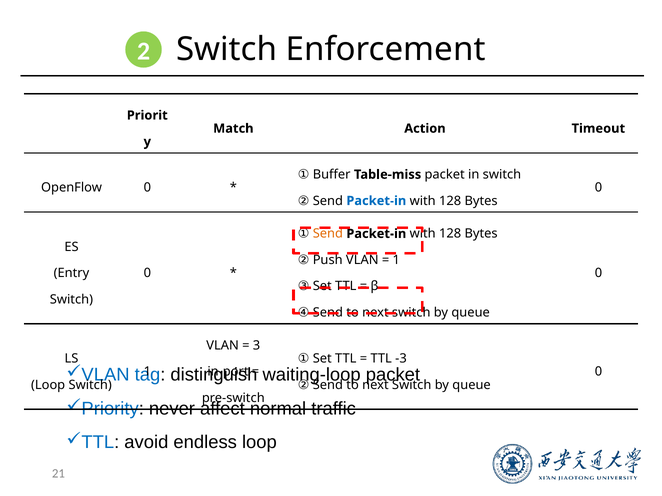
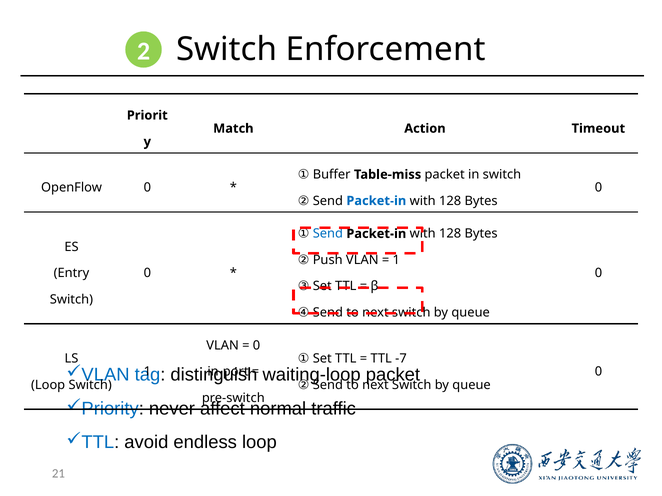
Send colour: orange -> blue (328, 234)
3: 3 -> 0 (257, 346)
-3: -3 -> -7 (401, 359)
